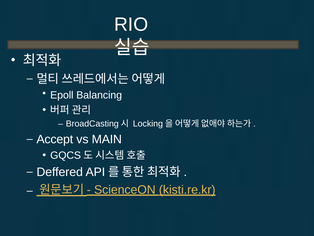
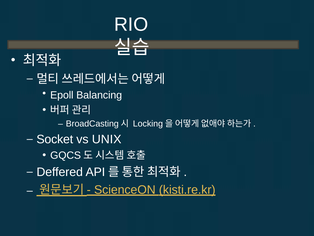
Accept: Accept -> Socket (55, 139)
MAIN: MAIN -> UNIX (107, 139)
